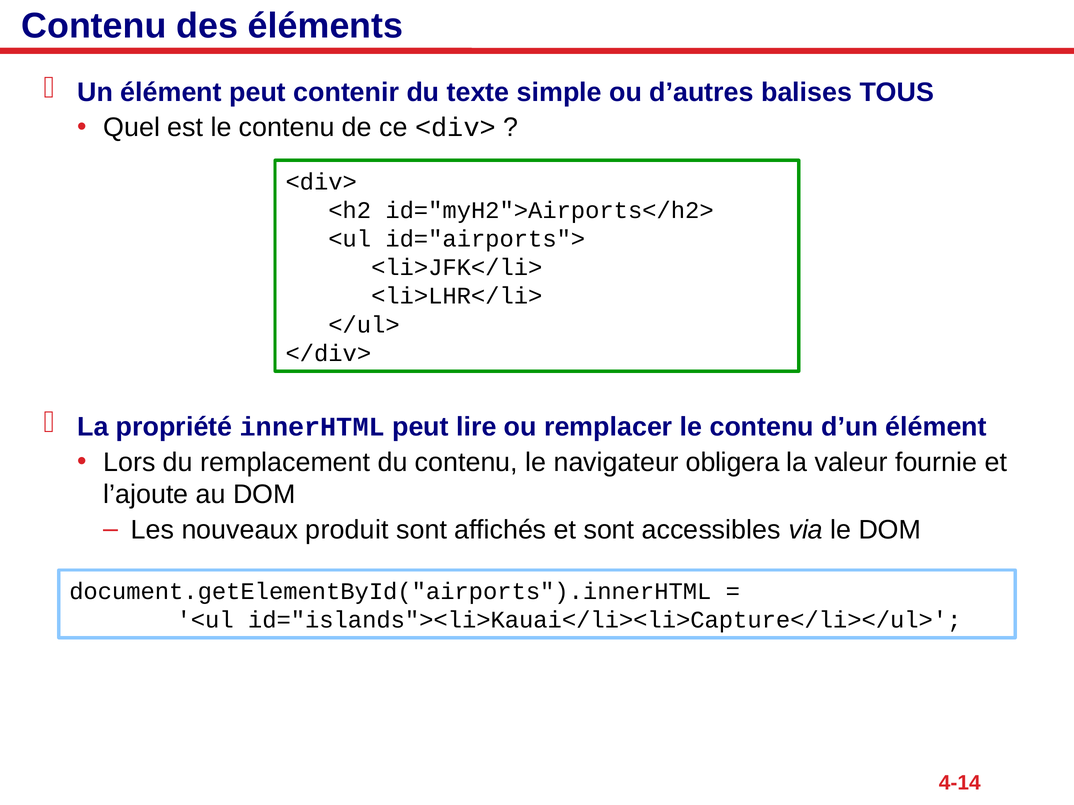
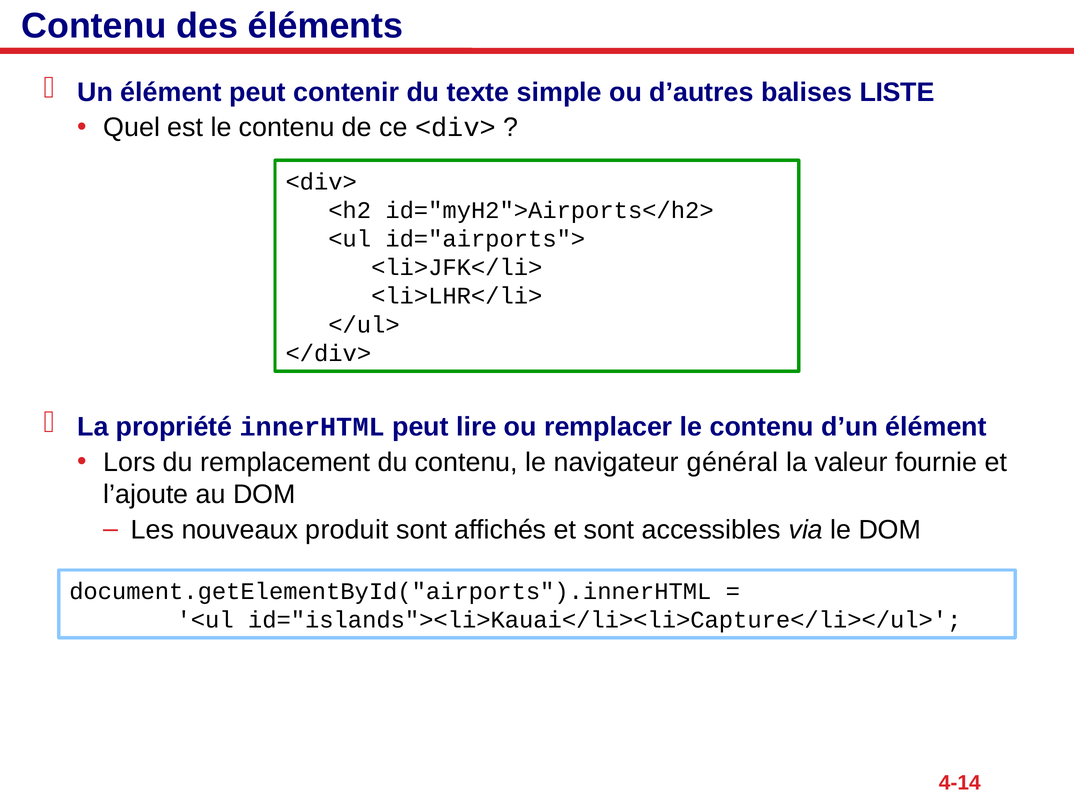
TOUS: TOUS -> LISTE (897, 92)
obligera: obligera -> général (732, 463)
